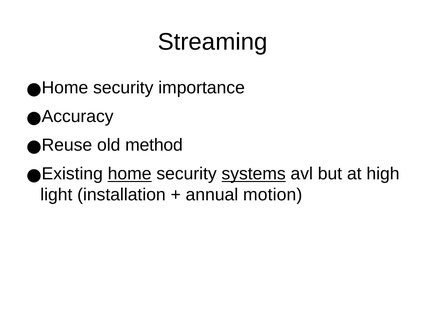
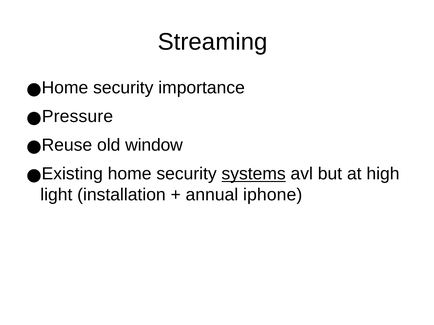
Accuracy: Accuracy -> Pressure (77, 117)
method: method -> window (154, 145)
home underline: present -> none (130, 174)
motion: motion -> iphone (273, 195)
